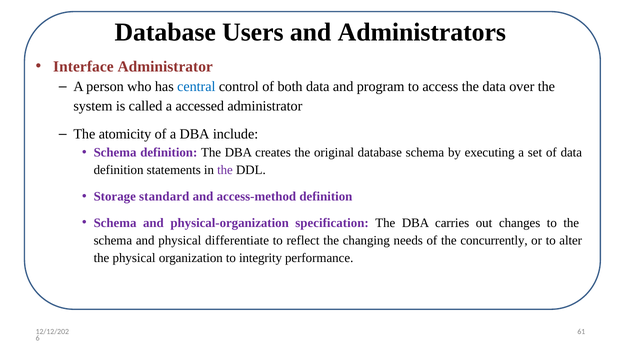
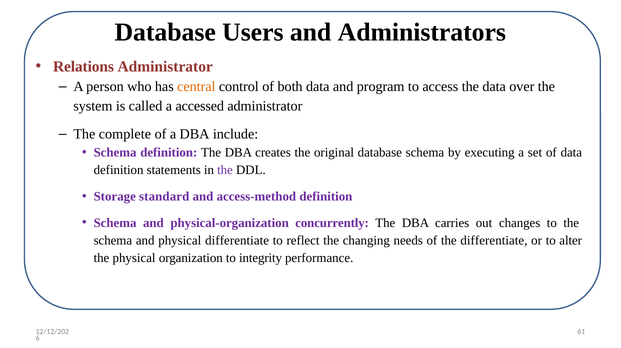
Interface: Interface -> Relations (83, 66)
central colour: blue -> orange (196, 87)
atomicity: atomicity -> complete (125, 134)
specification: specification -> concurrently (332, 223)
the concurrently: concurrently -> differentiate (494, 240)
